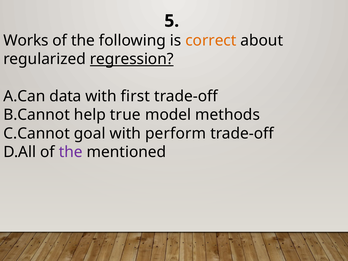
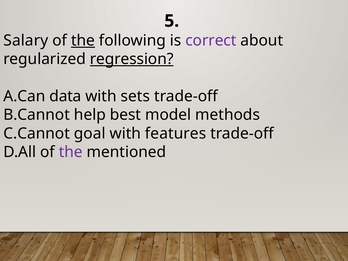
Works: Works -> Salary (26, 41)
the underline: none -> present (83, 41)
correct colour: orange -> purple (211, 41)
first: first -> sets (135, 96)
true: true -> best (125, 115)
perform: perform -> features (176, 133)
